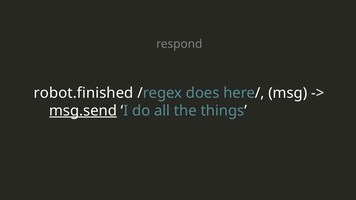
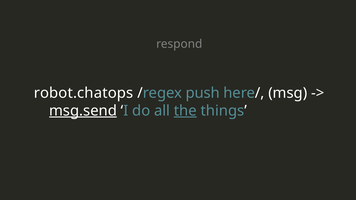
robot.finished: robot.finished -> robot.chatops (84, 93)
does: does -> push (203, 93)
the underline: none -> present (185, 111)
